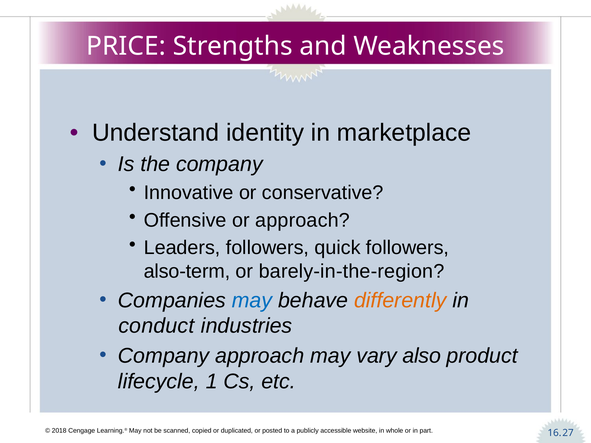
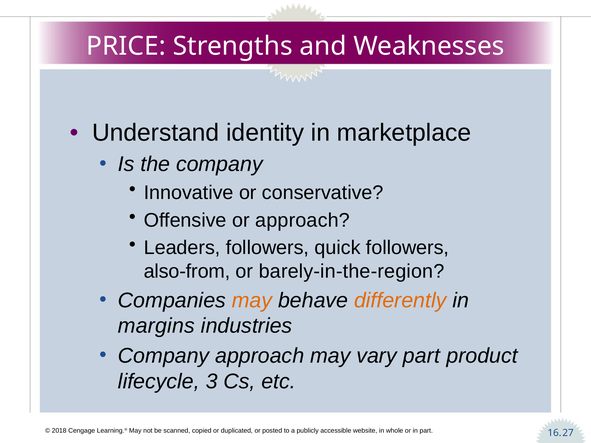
also-term: also-term -> also-from (187, 272)
may colour: blue -> orange (252, 301)
conduct: conduct -> margins (156, 326)
vary also: also -> part (422, 356)
1: 1 -> 3 (212, 382)
